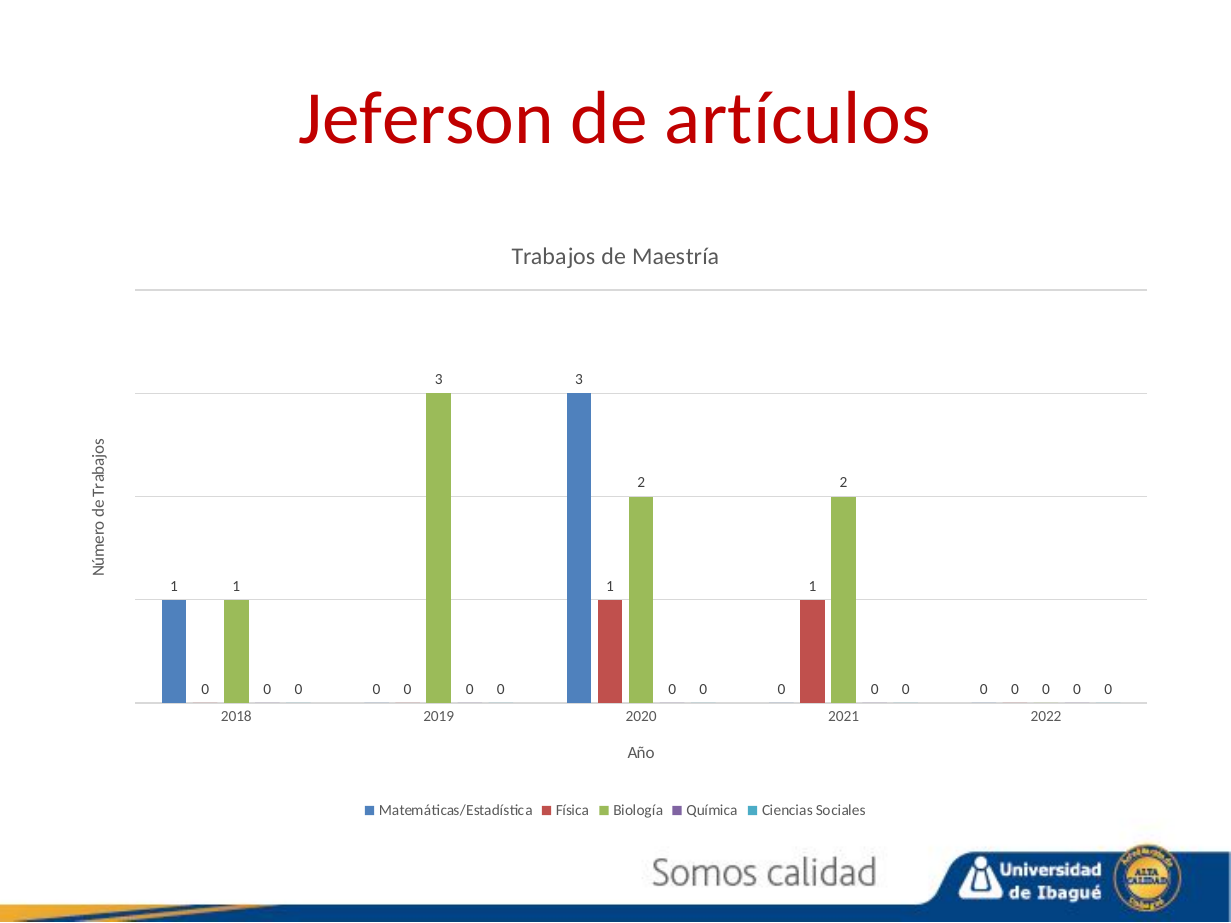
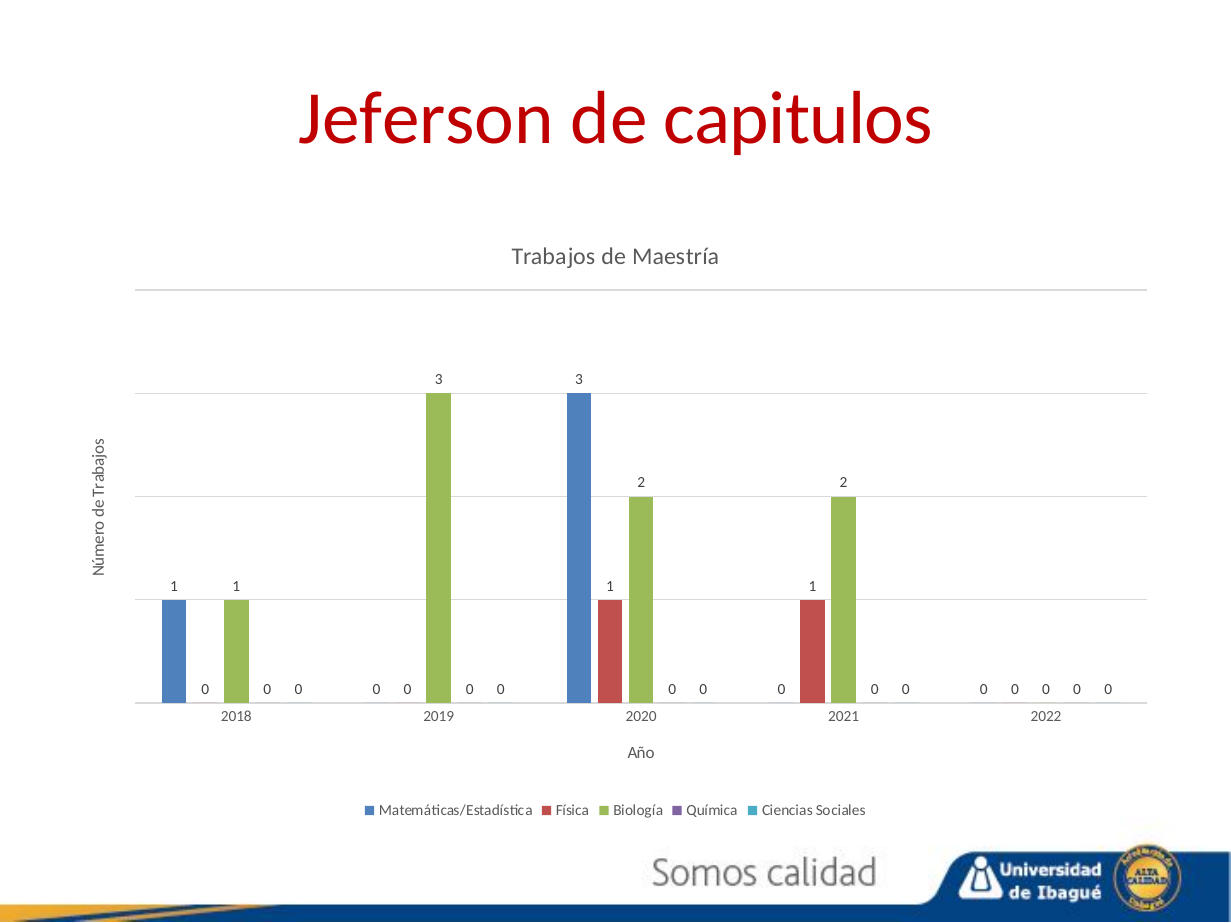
artículos: artículos -> capitulos (798, 119)
